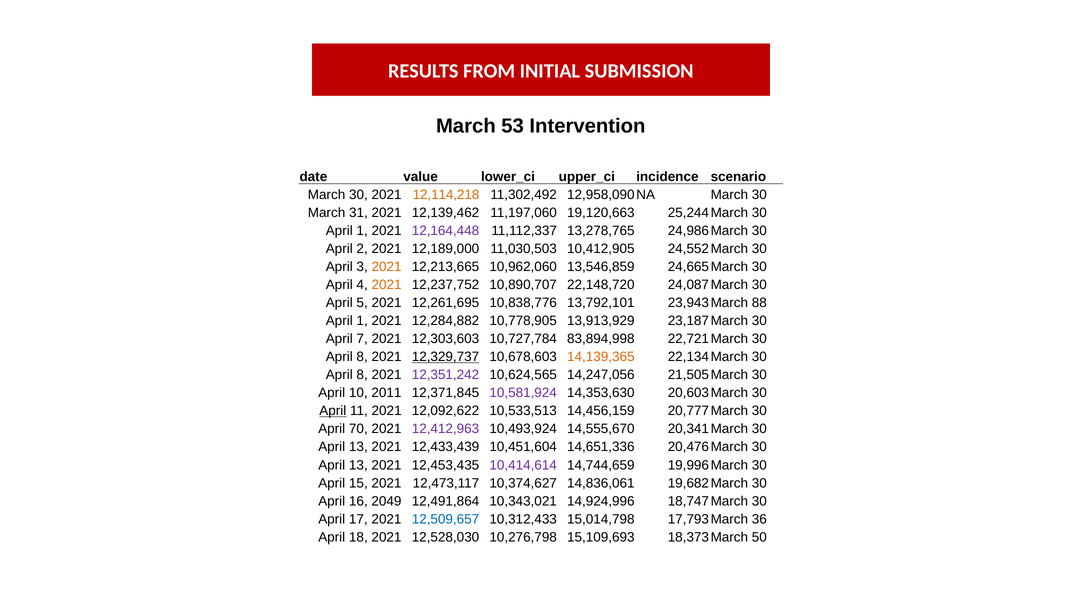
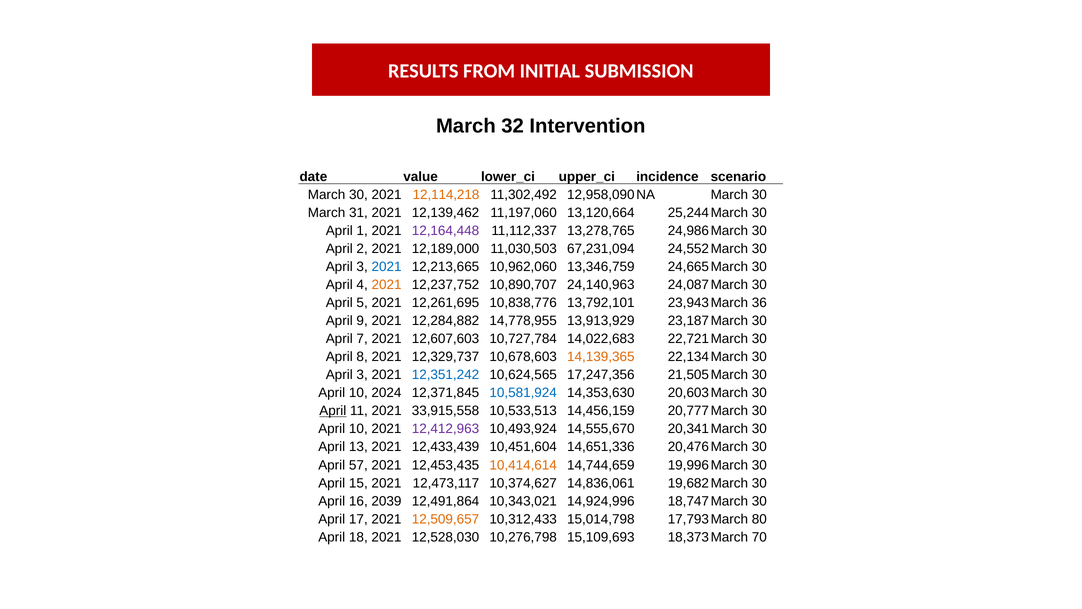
53: 53 -> 32 (513, 126)
19,120,663: 19,120,663 -> 13,120,664 (601, 213)
10,412,905: 10,412,905 -> 67,231,094 (601, 249)
2021 colour: orange -> blue (387, 267)
13,546,859: 13,546,859 -> 13,346,759 (601, 267)
22,148,720: 22,148,720 -> 24,140,963 (601, 285)
88: 88 -> 36 (759, 303)
1: 1 -> 9 (362, 321)
10,778,905: 10,778,905 -> 14,778,955 (523, 321)
12,303,603: 12,303,603 -> 12,607,603 (445, 339)
83,894,998: 83,894,998 -> 14,022,683 (601, 339)
12,329,737 underline: present -> none (445, 357)
8: 8 -> 3 (362, 375)
12,351,242 colour: purple -> blue (445, 375)
14,247,056: 14,247,056 -> 17,247,356 (601, 375)
2011: 2011 -> 2024 (386, 393)
10,581,924 colour: purple -> blue (523, 393)
12,092,622: 12,092,622 -> 33,915,558 (445, 411)
70: 70 -> 10 (358, 429)
13: 13 -> 57 (358, 465)
10,414,614 colour: purple -> orange (523, 465)
2049: 2049 -> 2039 (386, 501)
12,509,657 colour: blue -> orange (445, 519)
36: 36 -> 80 (759, 519)
50: 50 -> 70 (759, 537)
